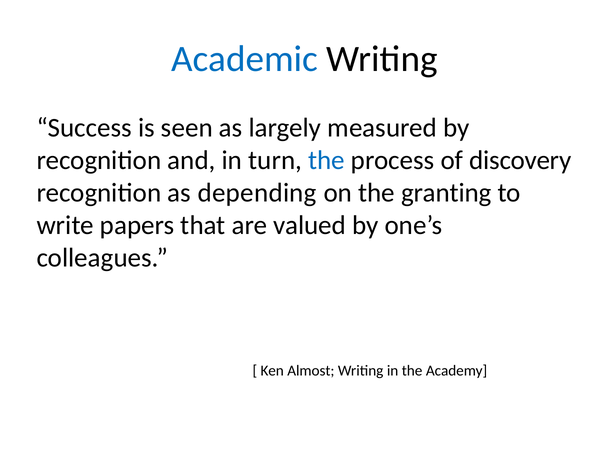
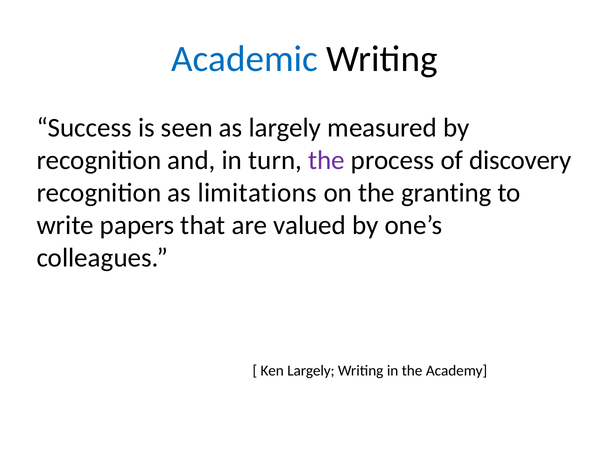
the colour: blue -> purple (326, 160)
depending: depending -> limitations (257, 193)
Ken Almost: Almost -> Largely (311, 371)
